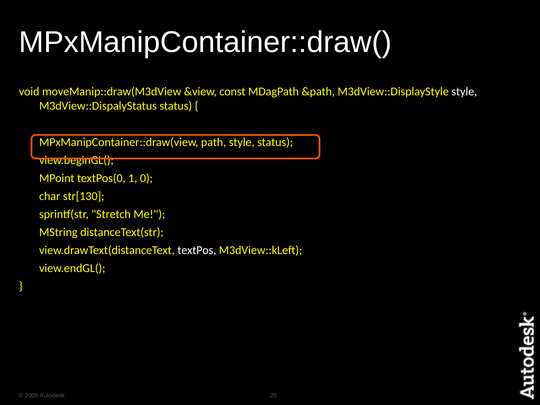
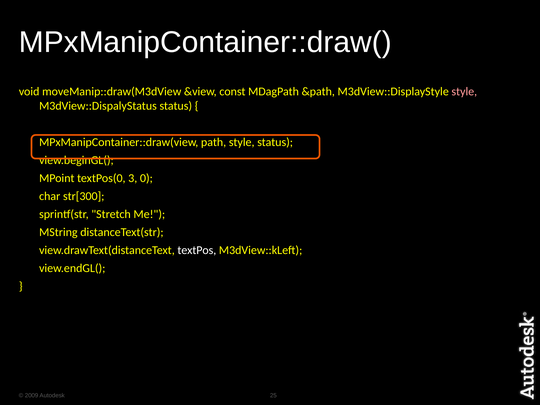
style colour: white -> pink (464, 92)
1: 1 -> 3 (133, 178)
str[130: str[130 -> str[300 (84, 196)
